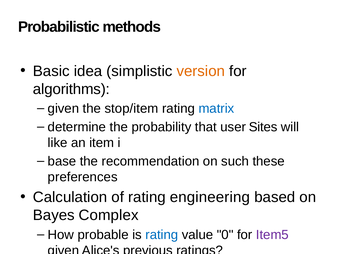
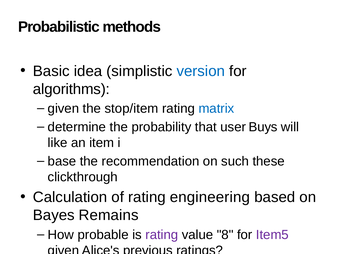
version colour: orange -> blue (201, 71)
Sites: Sites -> Buys (263, 127)
preferences: preferences -> clickthrough (83, 177)
Complex: Complex -> Remains (109, 215)
rating colour: blue -> purple (162, 234)
0: 0 -> 8 (225, 234)
